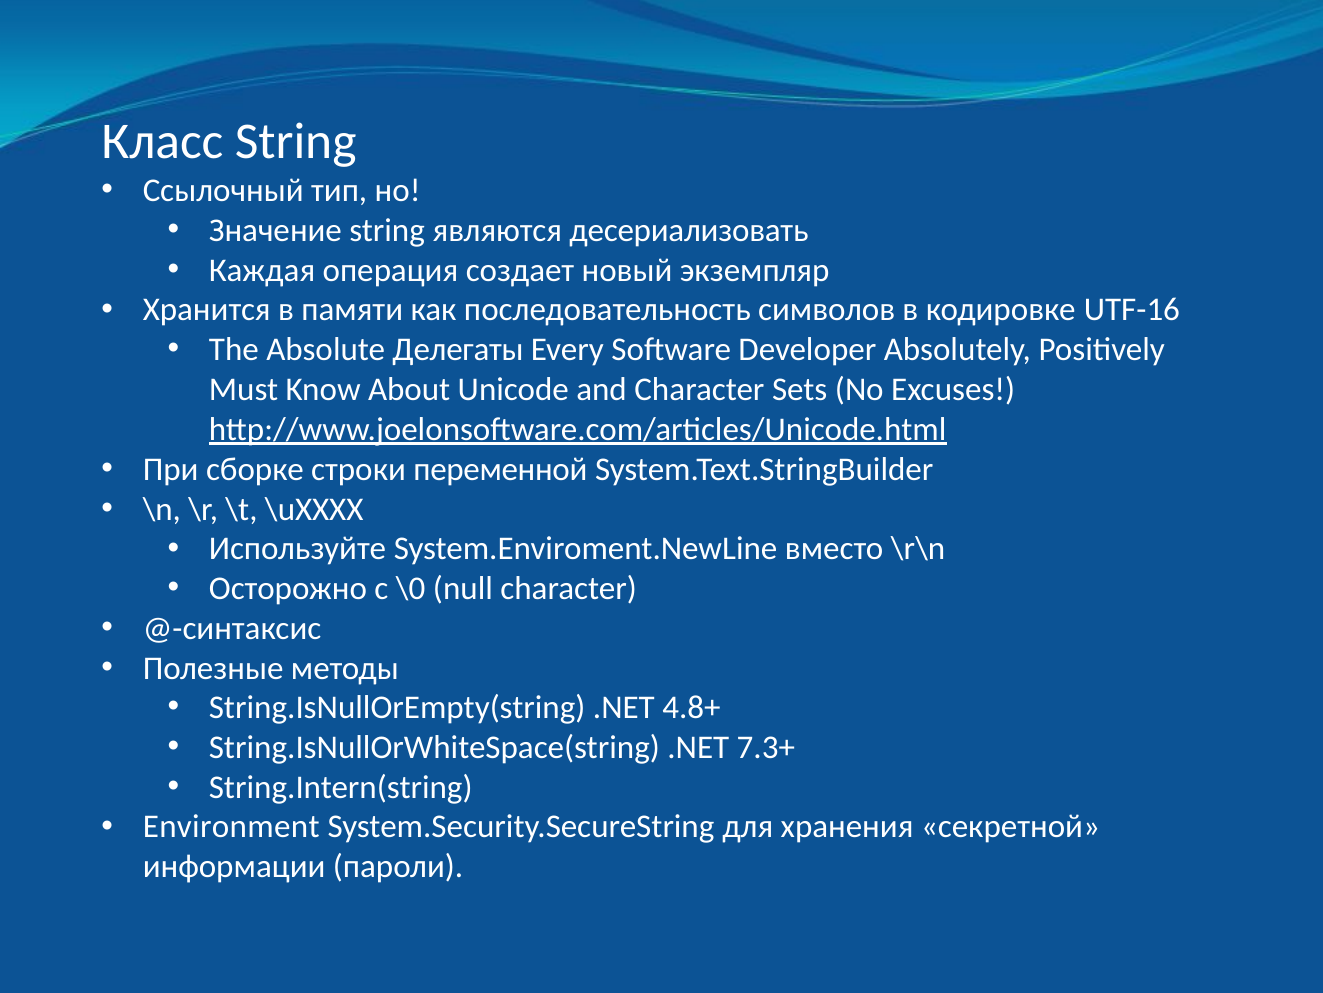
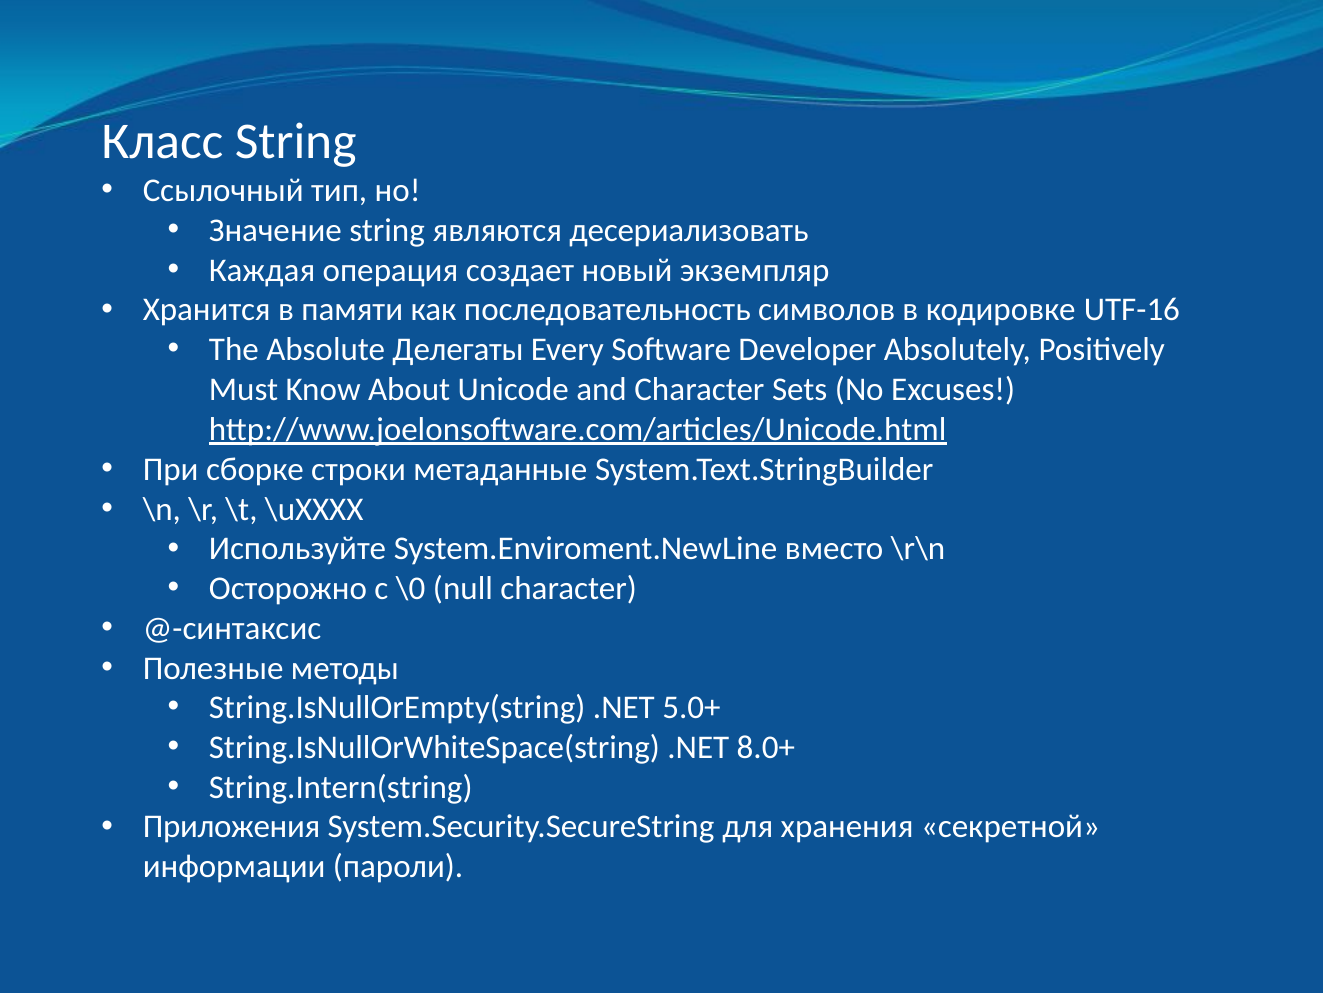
переменной: переменной -> метаданные (500, 469)
4.8+: 4.8+ -> 5.0+ (691, 707)
7.3+: 7.3+ -> 8.0+ (766, 747)
Environment: Environment -> Приложения (232, 826)
